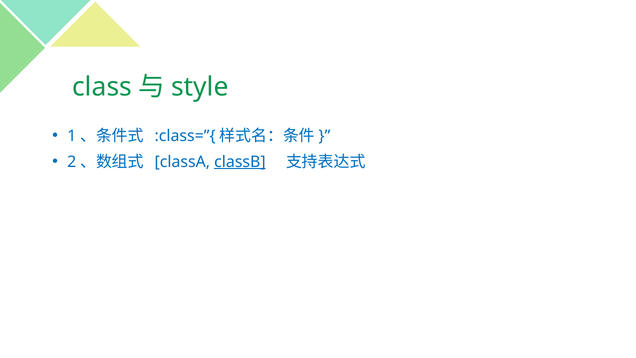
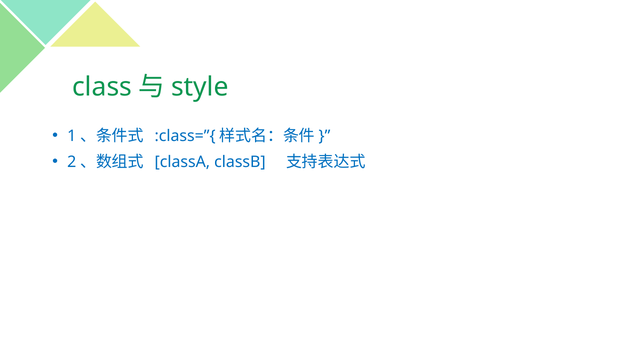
classB underline: present -> none (240, 162)
